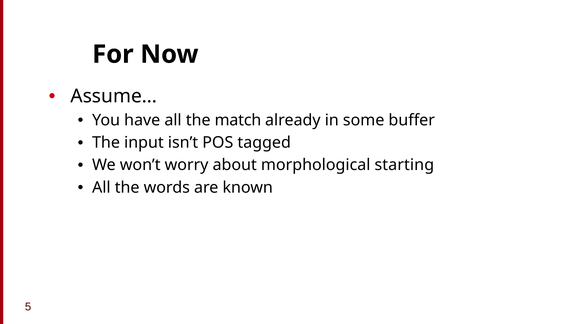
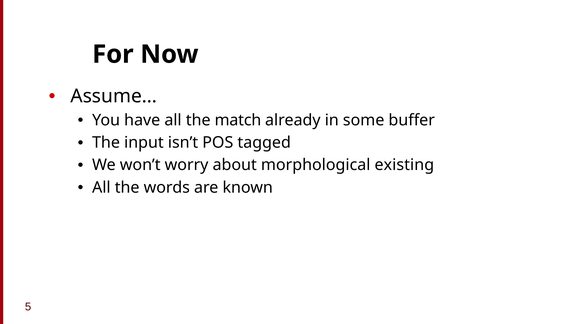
starting: starting -> existing (404, 165)
